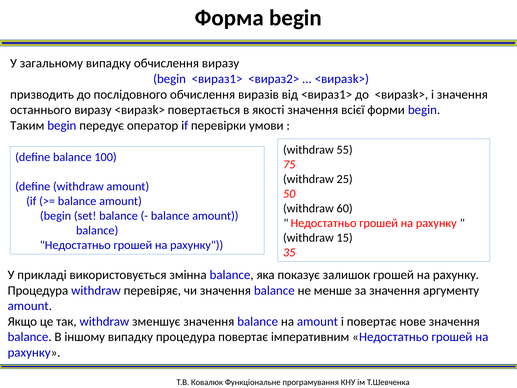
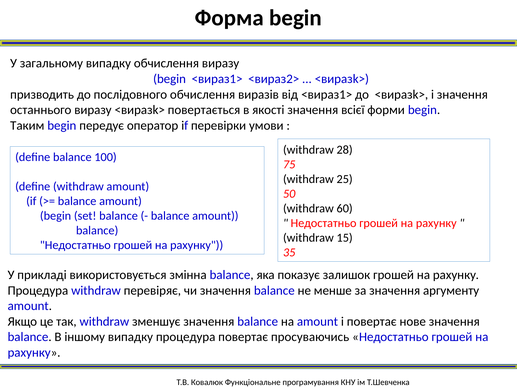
55: 55 -> 28 (345, 150)
імперативним: імперативним -> просуваючись (310, 337)
